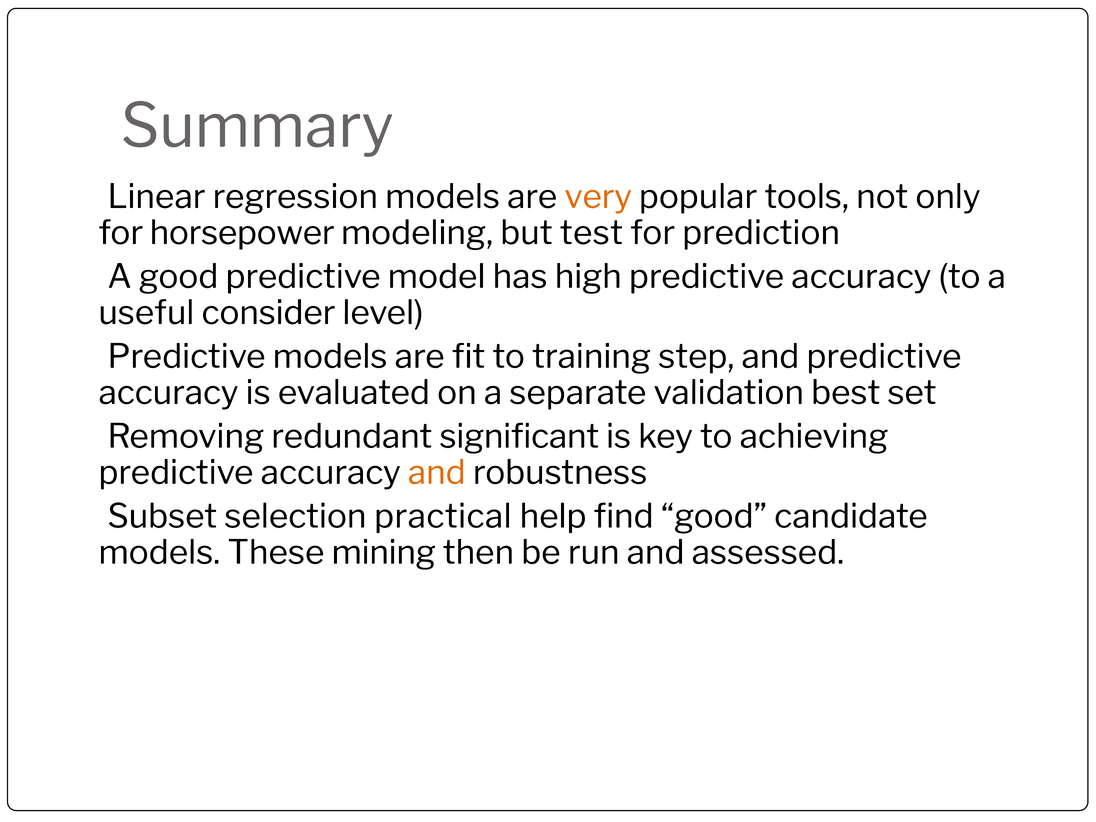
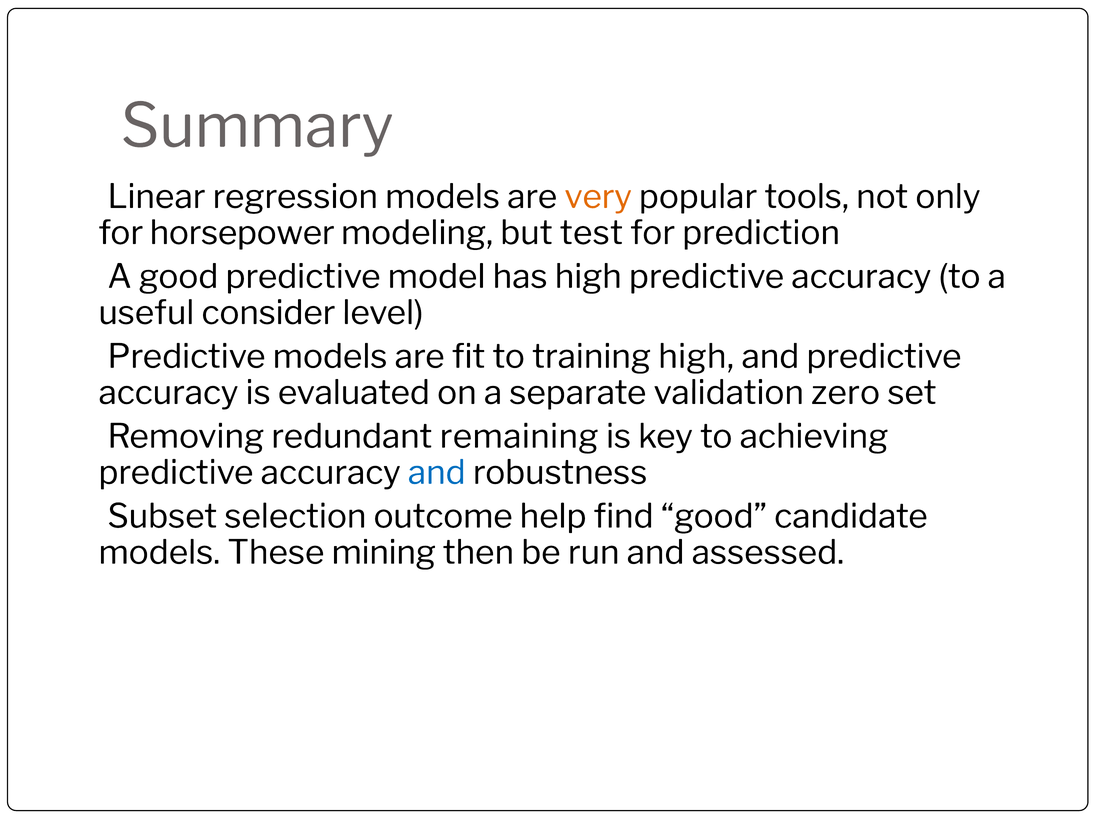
training step: step -> high (696, 357)
best: best -> zero (846, 393)
significant: significant -> remaining (519, 437)
and colour: orange -> blue (437, 473)
practical: practical -> outcome (443, 517)
